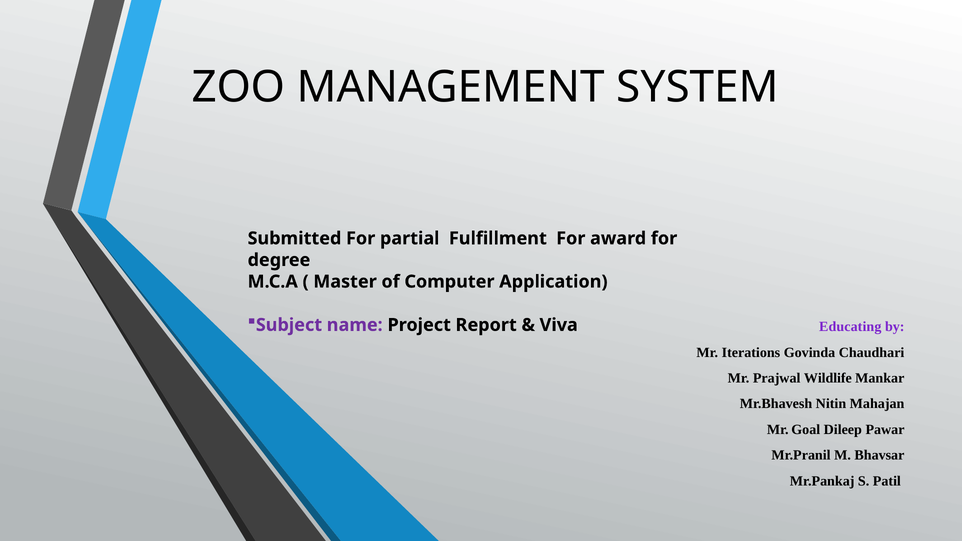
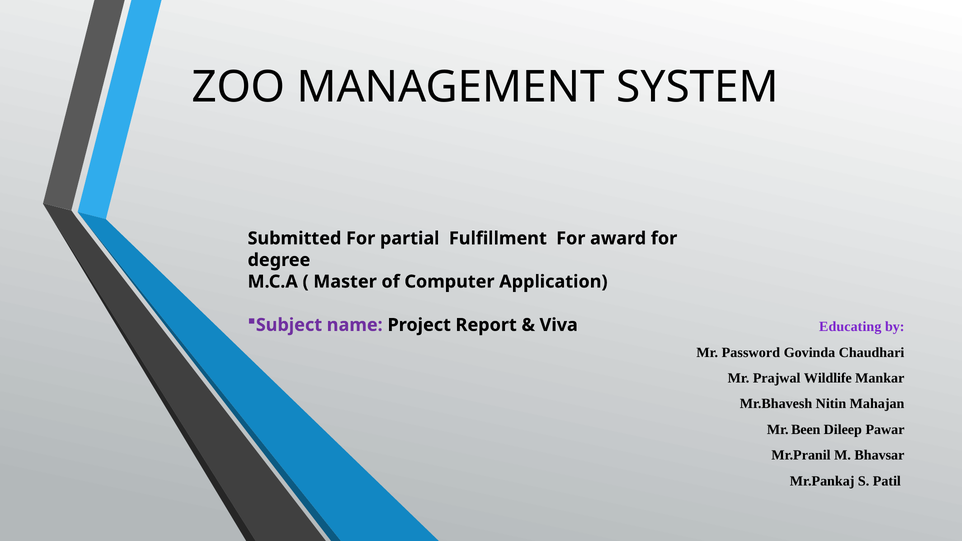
Iterations: Iterations -> Password (751, 353)
Goal: Goal -> Been (806, 430)
